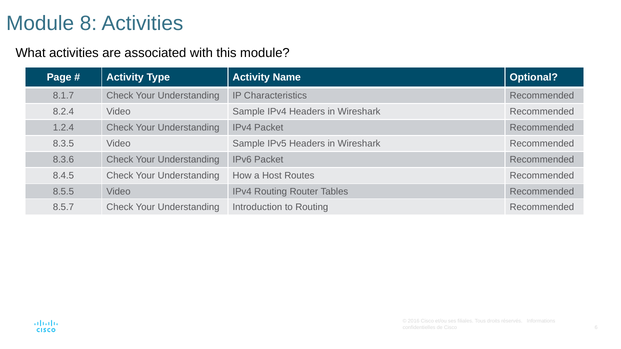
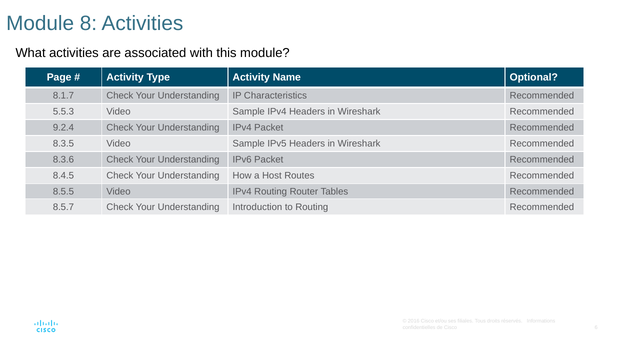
8.2.4: 8.2.4 -> 5.5.3 (63, 112)
1.2.4: 1.2.4 -> 9.2.4 (63, 128)
